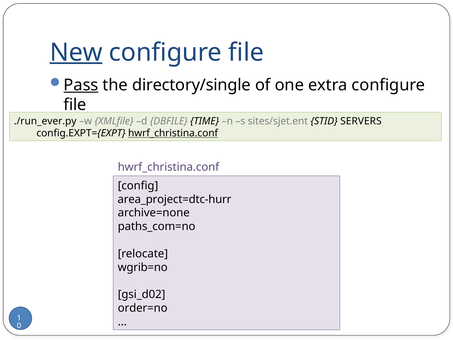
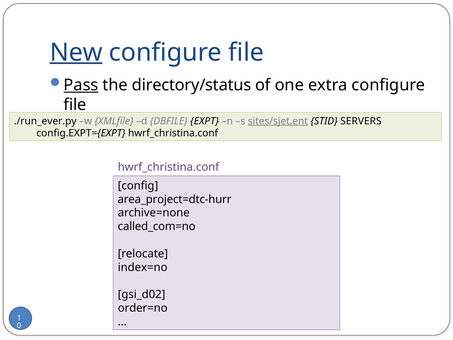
directory/single: directory/single -> directory/status (192, 85)
TIME: TIME -> EXPT (205, 121)
sites/sjet.ent underline: none -> present (278, 121)
hwrf_christina.conf underline: present -> none (173, 133)
paths_com=no: paths_com=no -> called_com=no (157, 226)
wgrib=no: wgrib=no -> index=no (143, 267)
